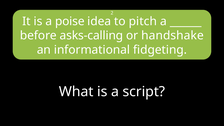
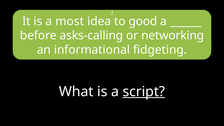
poise: poise -> most (70, 21)
pitch: pitch -> good (143, 21)
handshake: handshake -> networking (173, 36)
script underline: none -> present (144, 92)
